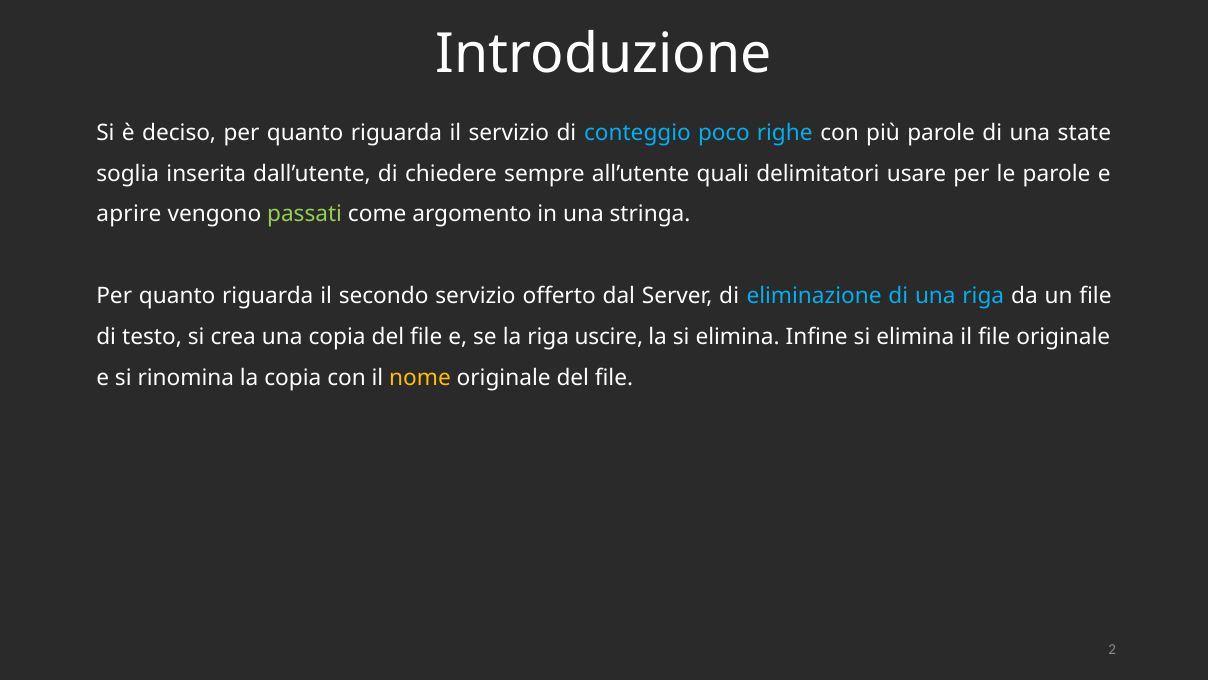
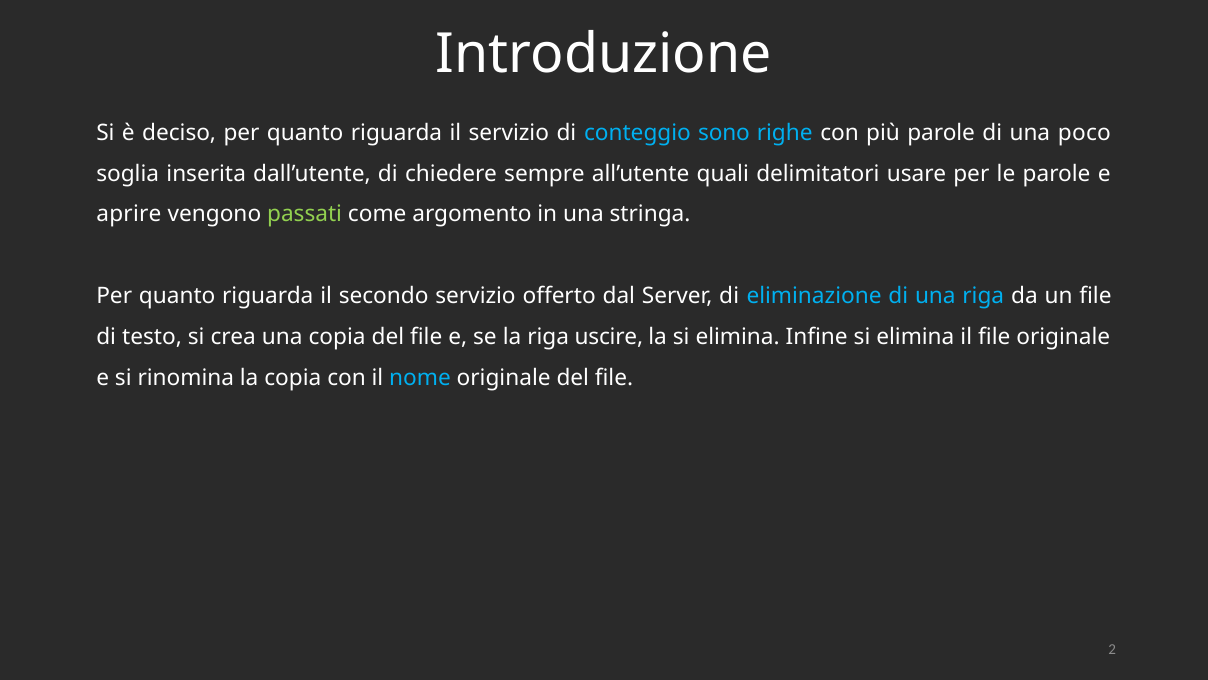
poco: poco -> sono (724, 133)
state: state -> poco (1084, 133)
nome colour: yellow -> light blue (420, 377)
